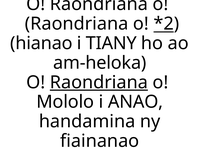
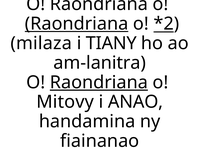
Raondriana underline: none -> present (77, 24)
hianao: hianao -> milaza (41, 43)
am-heloka: am-heloka -> am-lanitra (100, 63)
Mololo: Mololo -> Mitovy (65, 102)
